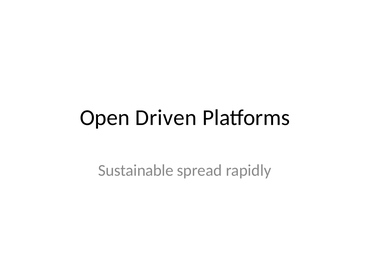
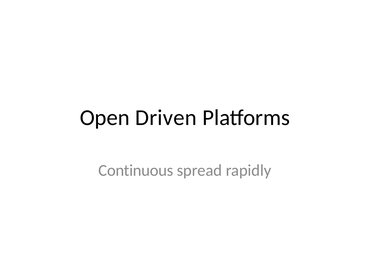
Sustainable: Sustainable -> Continuous (136, 170)
